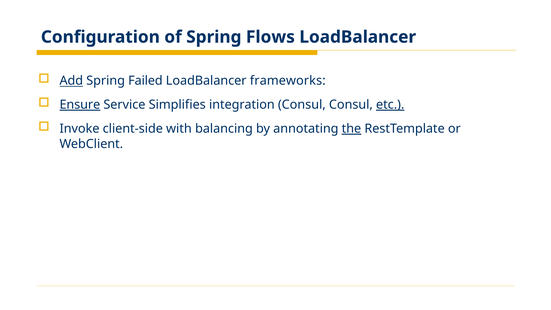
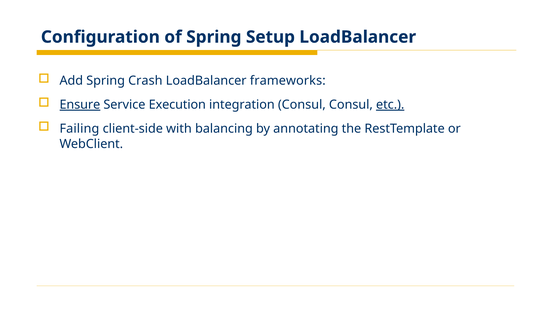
Flows: Flows -> Setup (270, 37)
Add underline: present -> none (71, 81)
Failed: Failed -> Crash (145, 81)
Simplifies: Simplifies -> Execution (177, 105)
Invoke: Invoke -> Failing (79, 129)
the underline: present -> none (351, 129)
